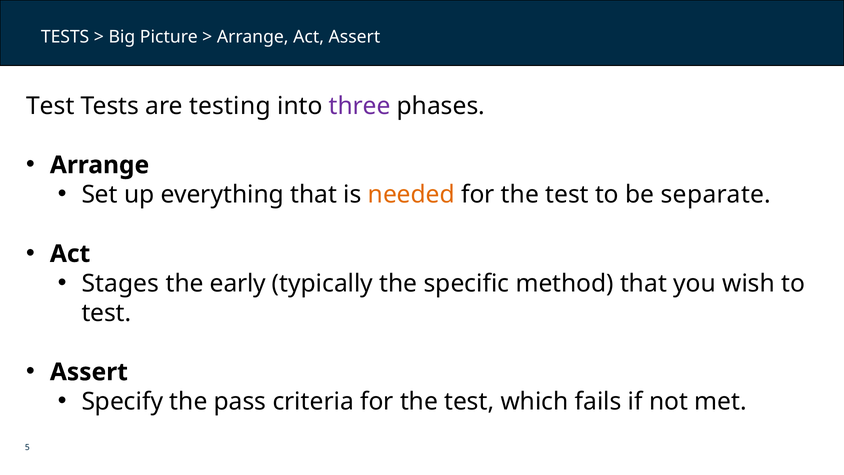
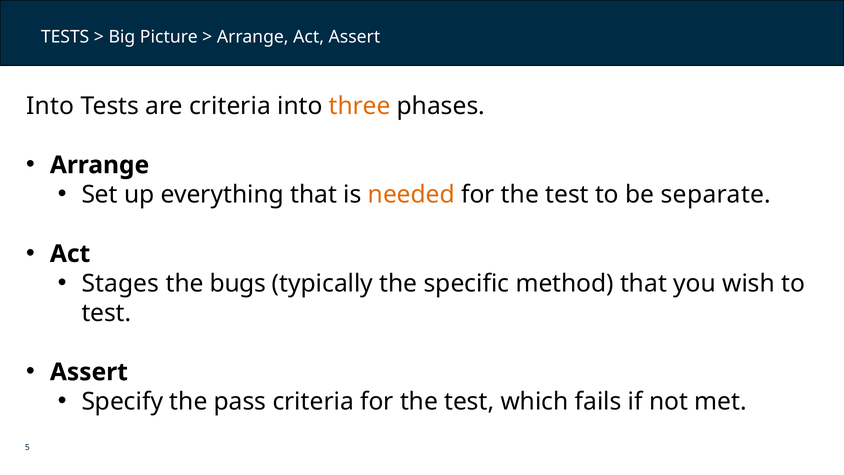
Test: Test -> Into (50, 106)
are testing: testing -> criteria (230, 106)
three colour: purple -> orange (360, 106)
early: early -> bugs (238, 283)
